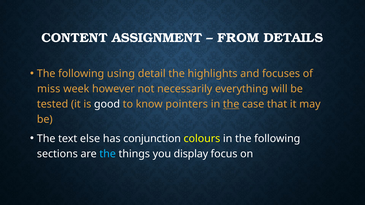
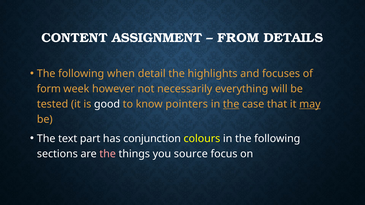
using: using -> when (121, 74)
miss: miss -> form (49, 89)
may underline: none -> present (310, 104)
else: else -> part (90, 139)
the colour: light blue -> pink (108, 154)
display: display -> source (191, 154)
